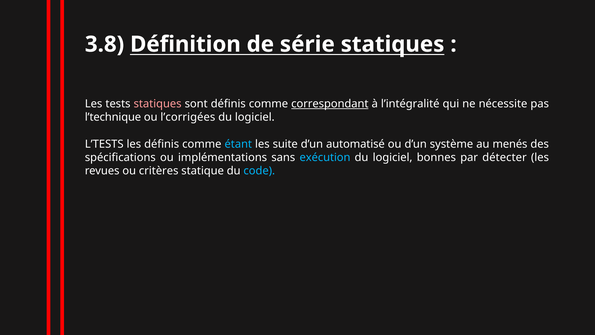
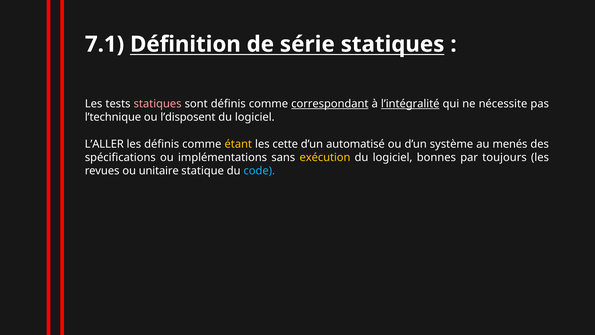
3.8: 3.8 -> 7.1 (105, 44)
l’intégralité underline: none -> present (410, 104)
l’corrigées: l’corrigées -> l’disposent (188, 117)
L’TESTS: L’TESTS -> L’ALLER (104, 144)
étant colour: light blue -> yellow (238, 144)
suite: suite -> cette (285, 144)
exécution colour: light blue -> yellow (325, 157)
détecter: détecter -> toujours (505, 157)
critères: critères -> unitaire (159, 171)
